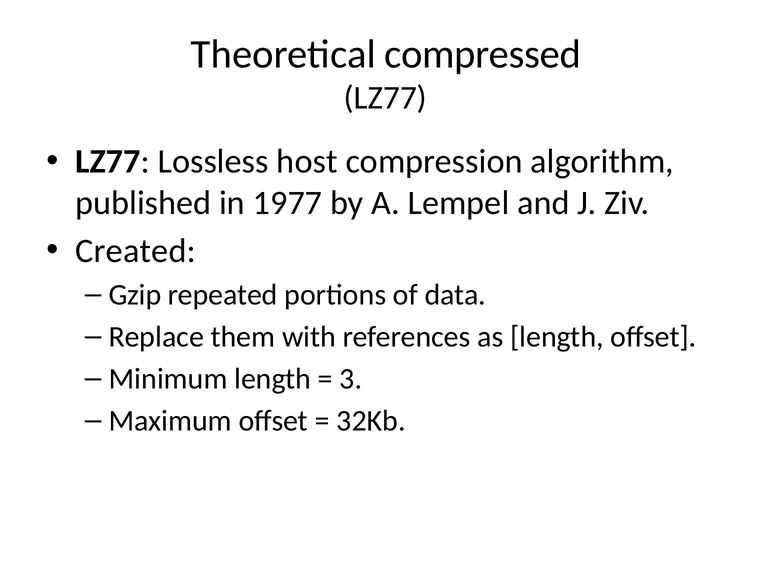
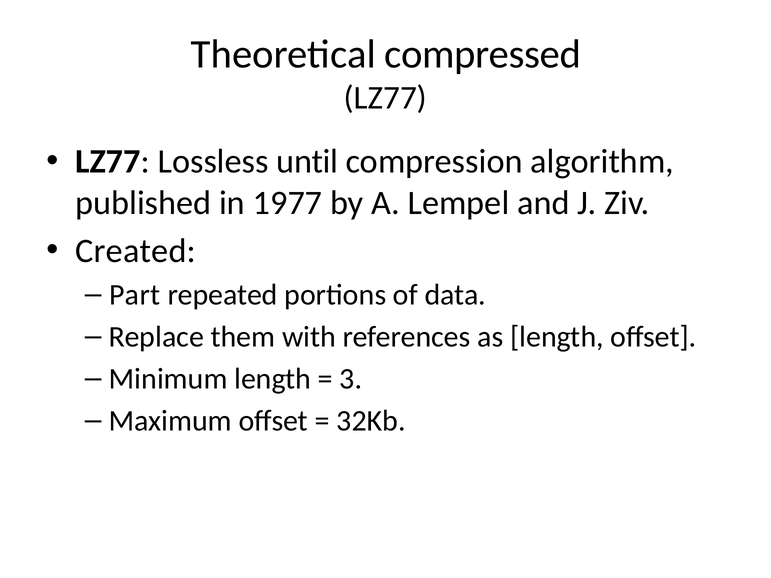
host: host -> until (307, 162)
Gzip: Gzip -> Part (135, 295)
